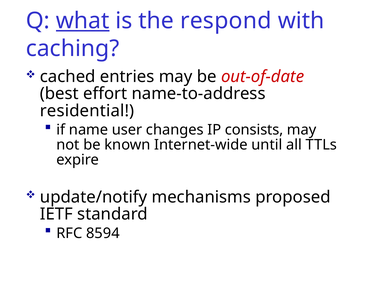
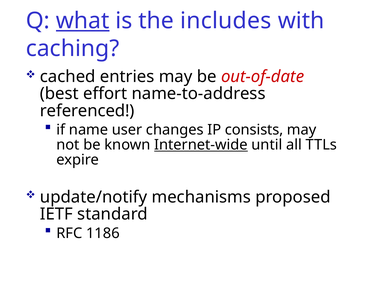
respond: respond -> includes (226, 21)
residential: residential -> referenced (87, 111)
Internet-wide underline: none -> present (201, 145)
8594: 8594 -> 1186 (103, 233)
